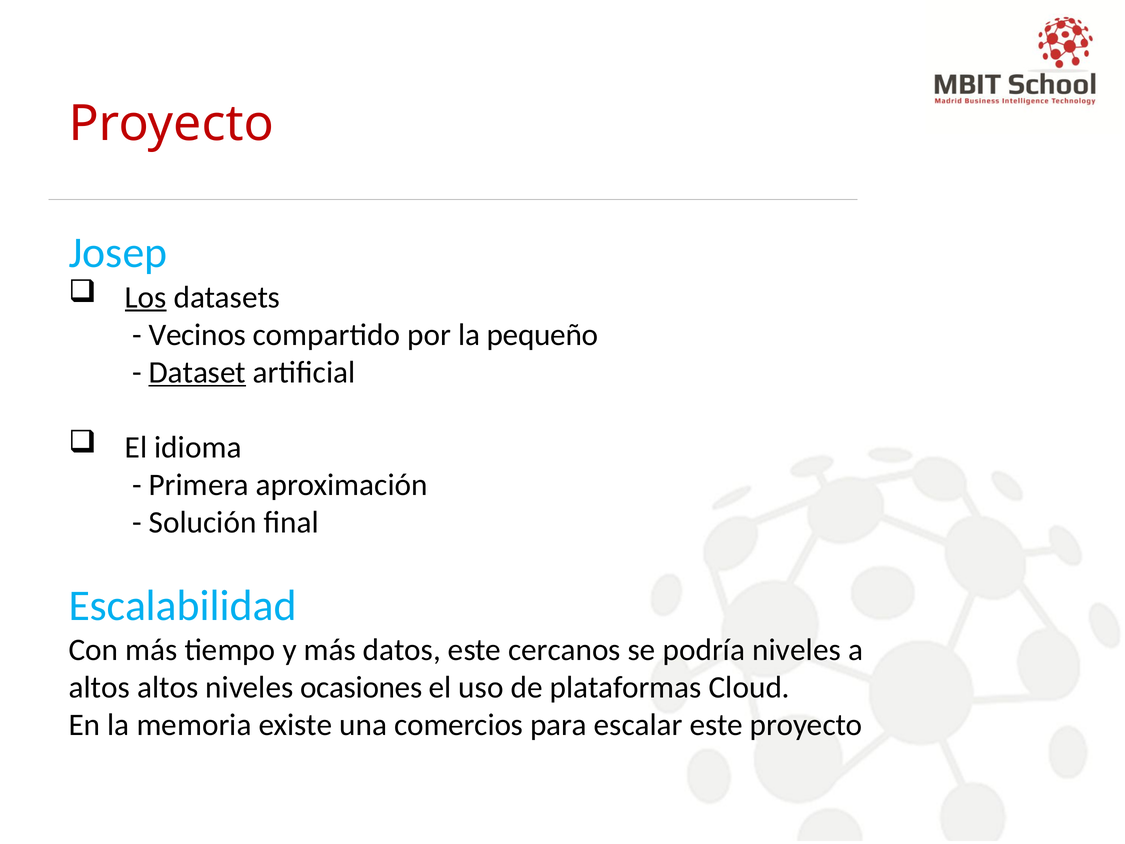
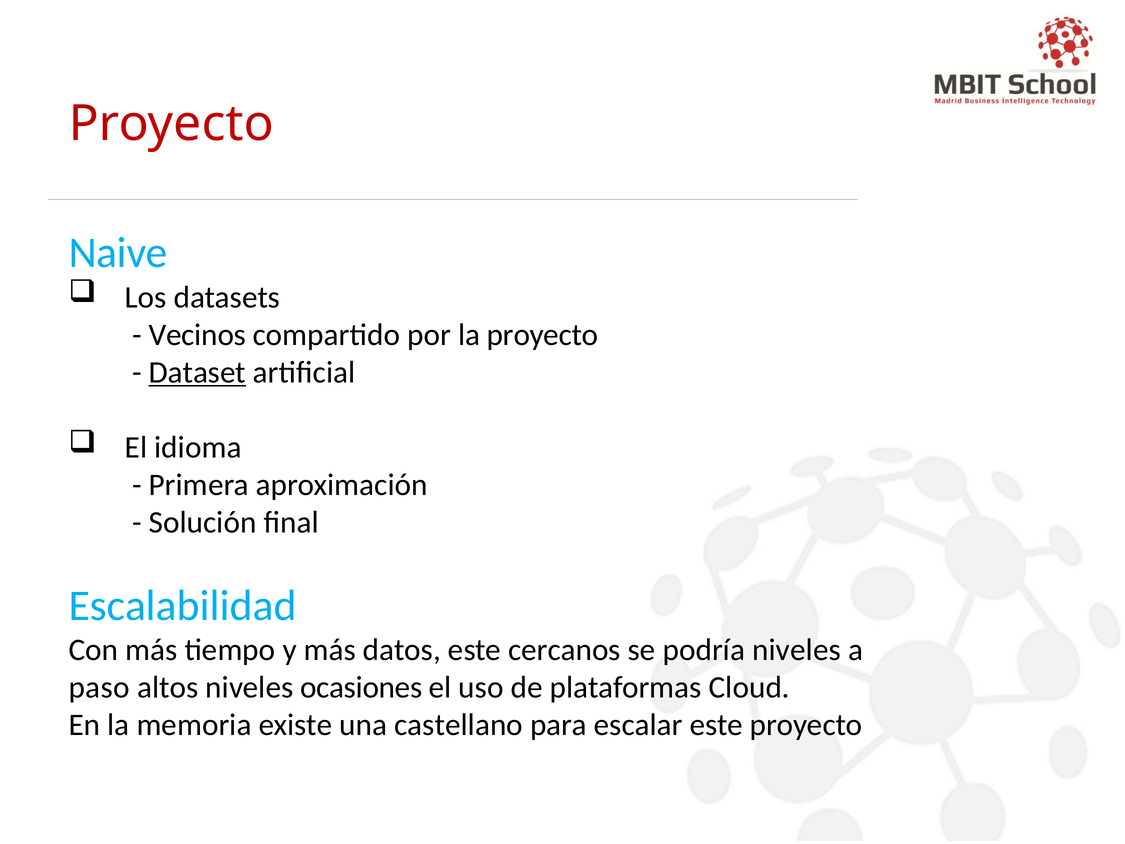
Josep: Josep -> Naive (118, 253)
Los underline: present -> none (146, 297)
la pequeño: pequeño -> proyecto (543, 335)
altos: altos -> paso (99, 687)
comercios: comercios -> castellano (459, 725)
